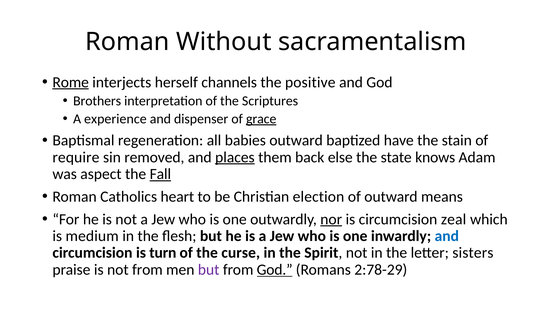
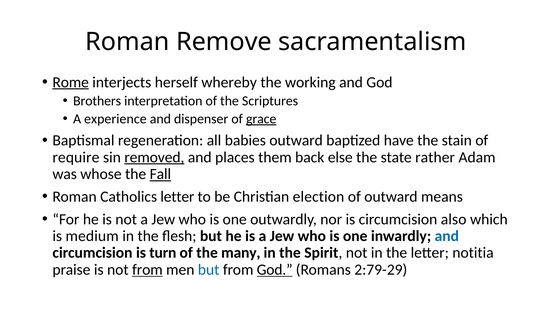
Without: Without -> Remove (224, 42)
channels: channels -> whereby (229, 82)
positive: positive -> working (310, 82)
removed underline: none -> present (154, 157)
places underline: present -> none (235, 157)
knows: knows -> rather (435, 157)
aspect: aspect -> whose (101, 174)
Catholics heart: heart -> letter (177, 196)
nor underline: present -> none (331, 219)
zeal: zeal -> also (454, 219)
curse: curse -> many (241, 252)
sisters: sisters -> notitia (473, 252)
from underline: none -> present (147, 269)
but colour: purple -> blue (209, 269)
2:78-29: 2:78-29 -> 2:79-29 (381, 269)
